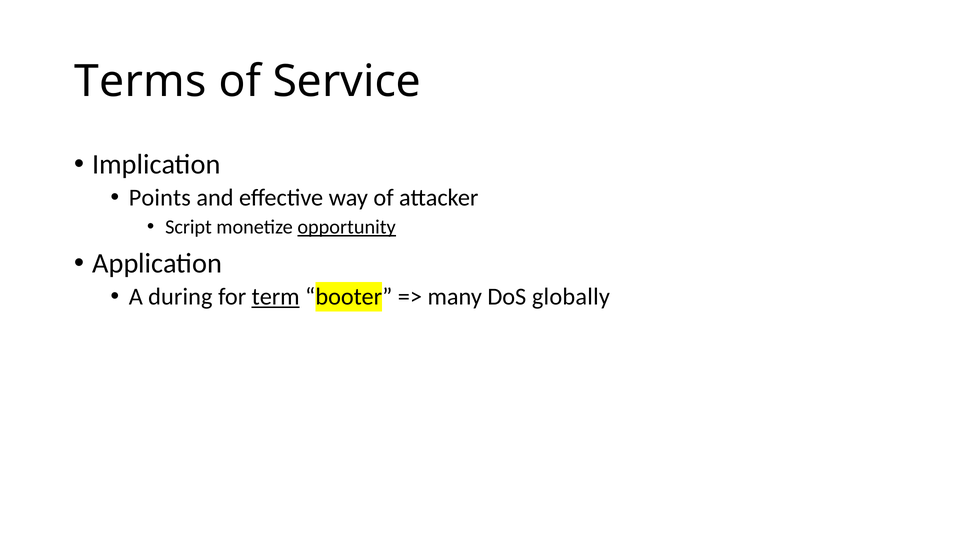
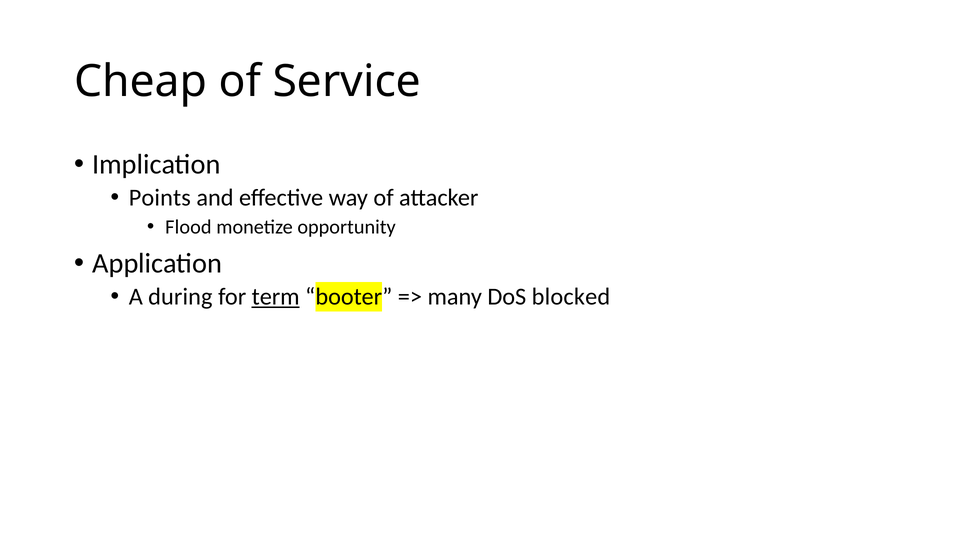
Terms: Terms -> Cheap (141, 82)
Script: Script -> Flood (188, 227)
opportunity underline: present -> none (347, 227)
globally: globally -> blocked (571, 297)
